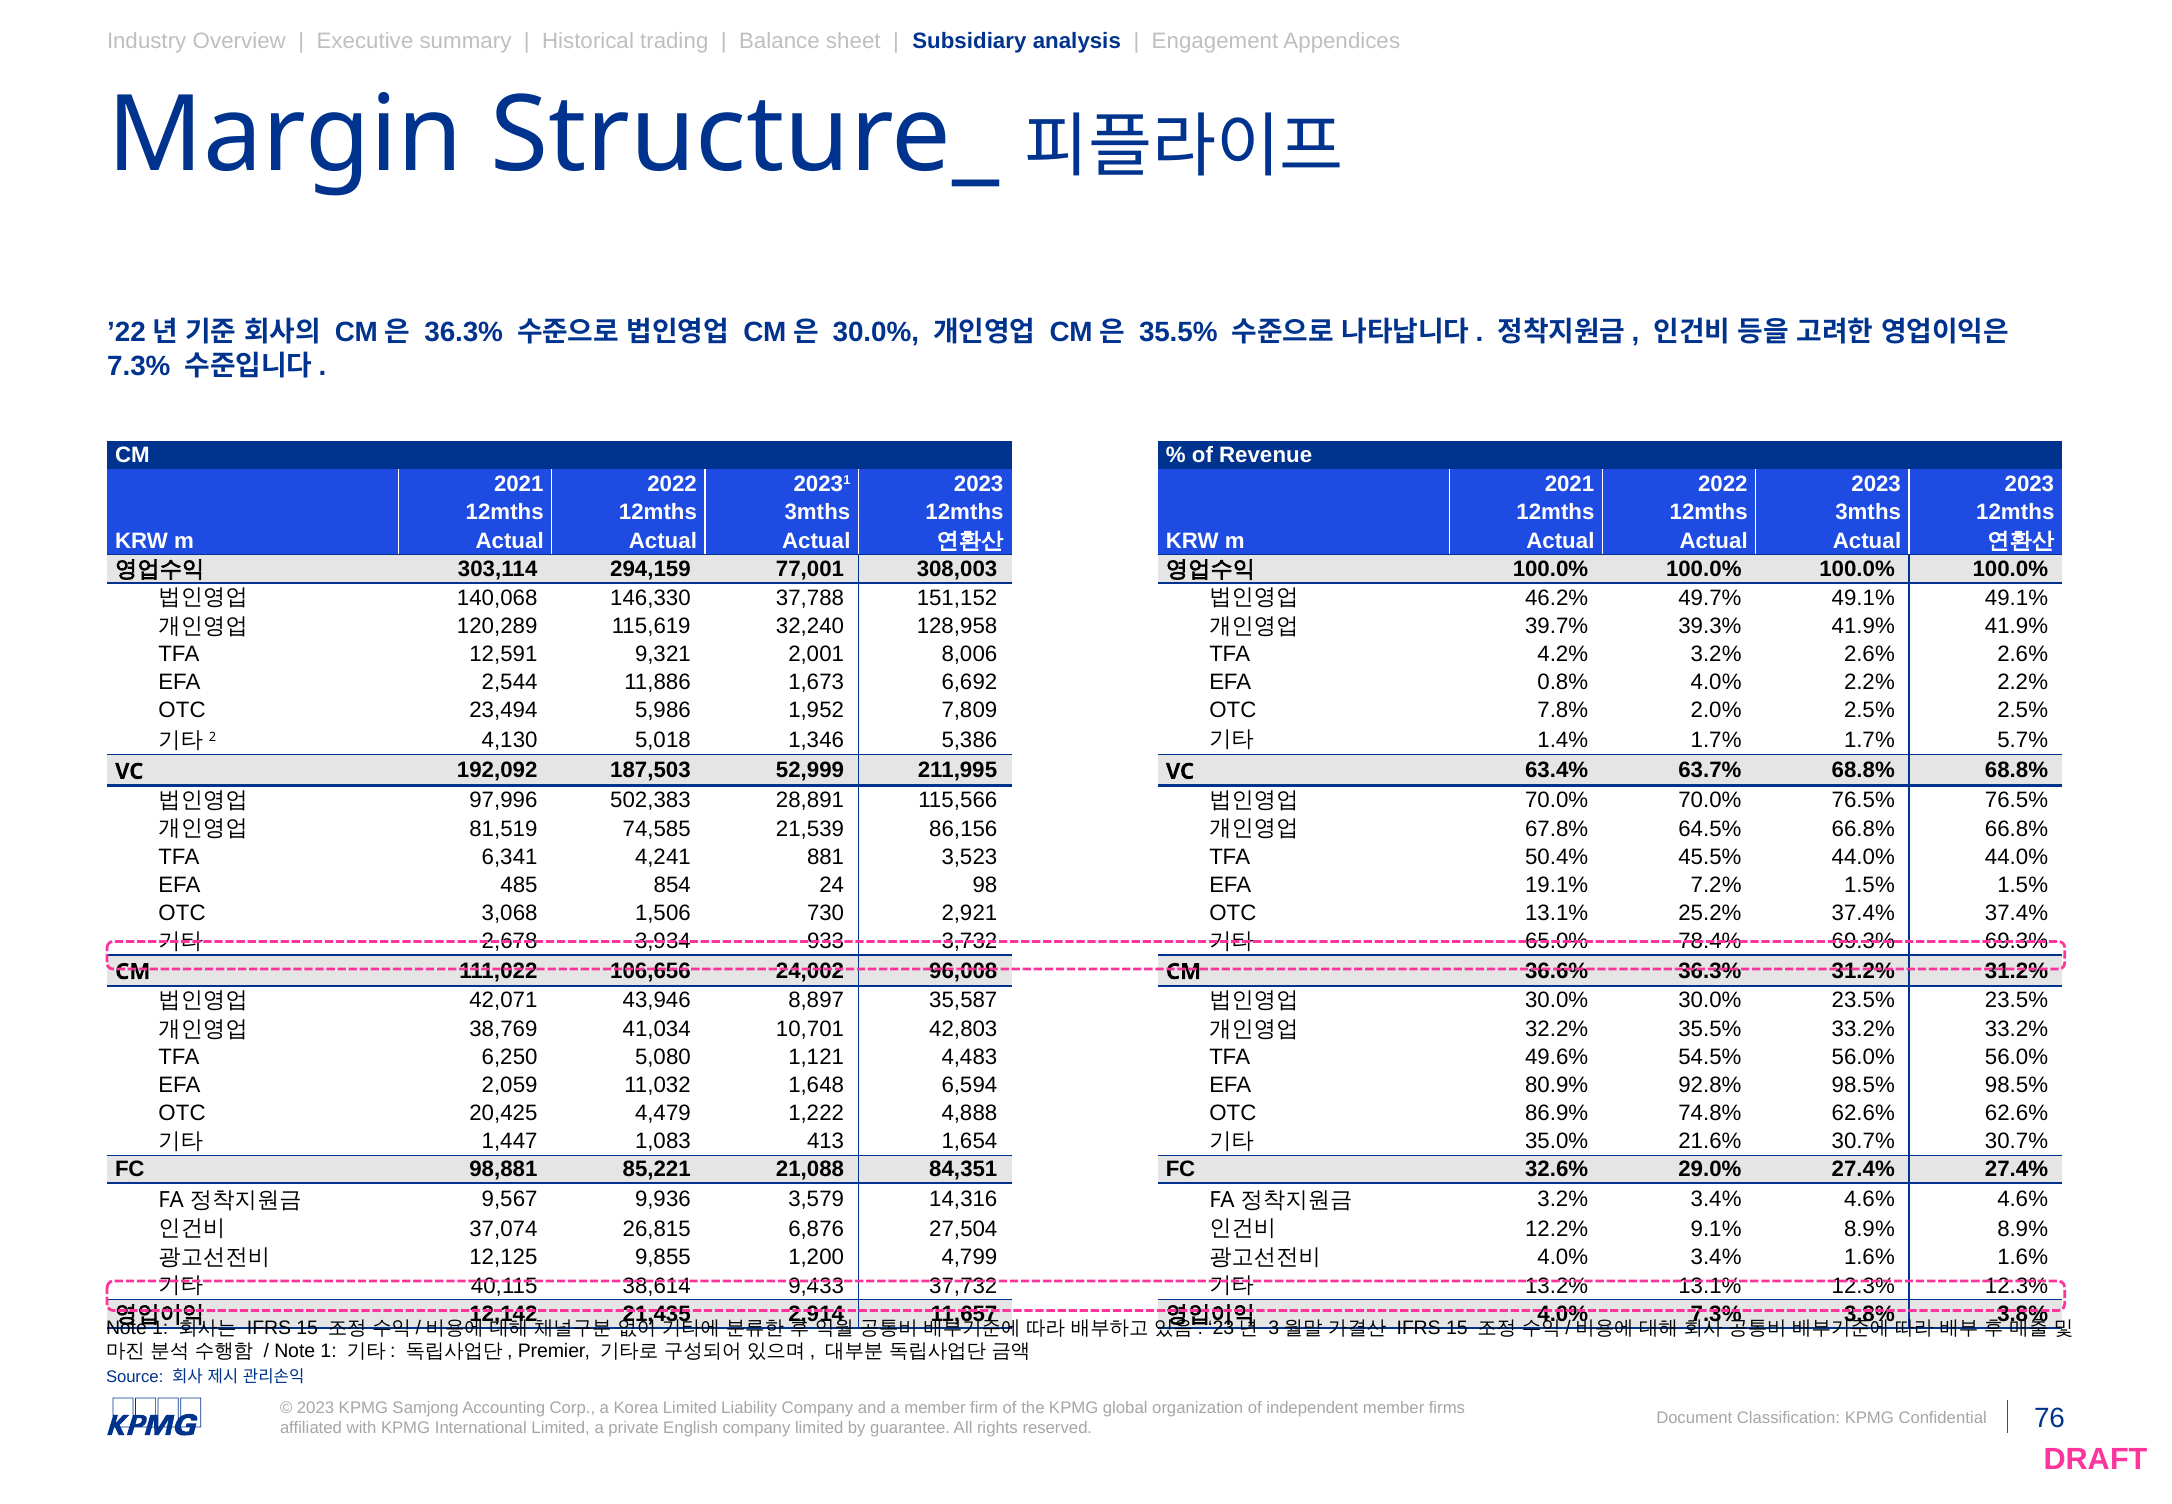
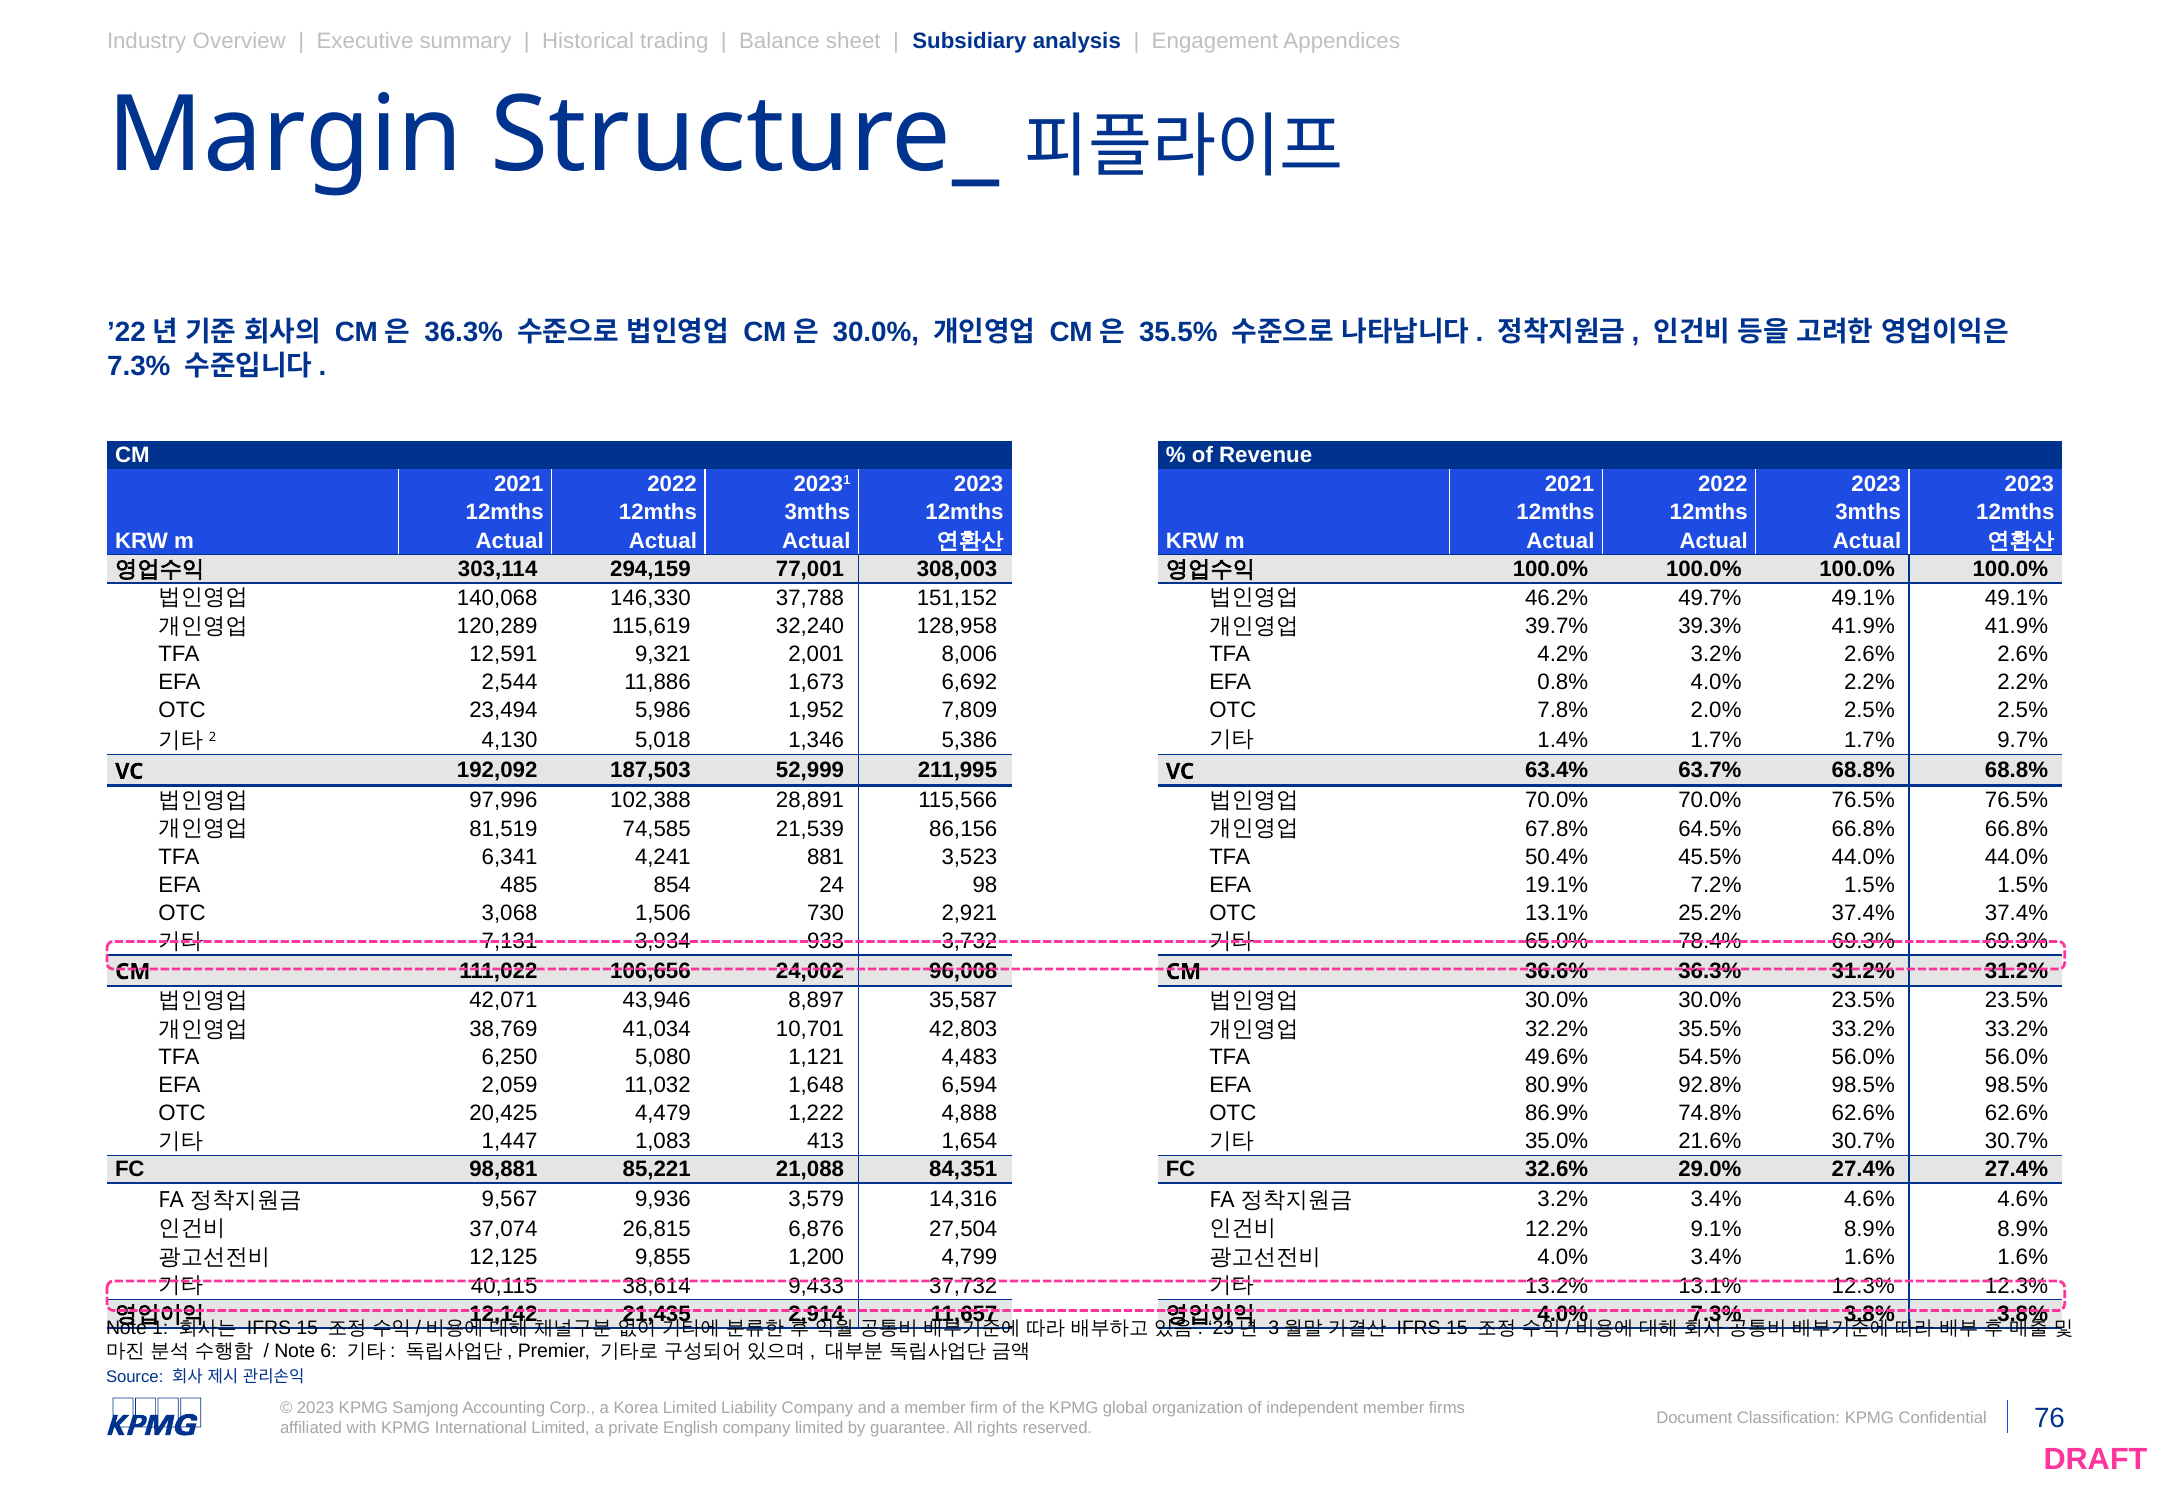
5.7%: 5.7% -> 9.7% (2023, 740)
502,383: 502,383 -> 102,388 (650, 800)
2,678: 2,678 -> 7,131 (510, 941)
1: 1 -> 6 (329, 1351)
